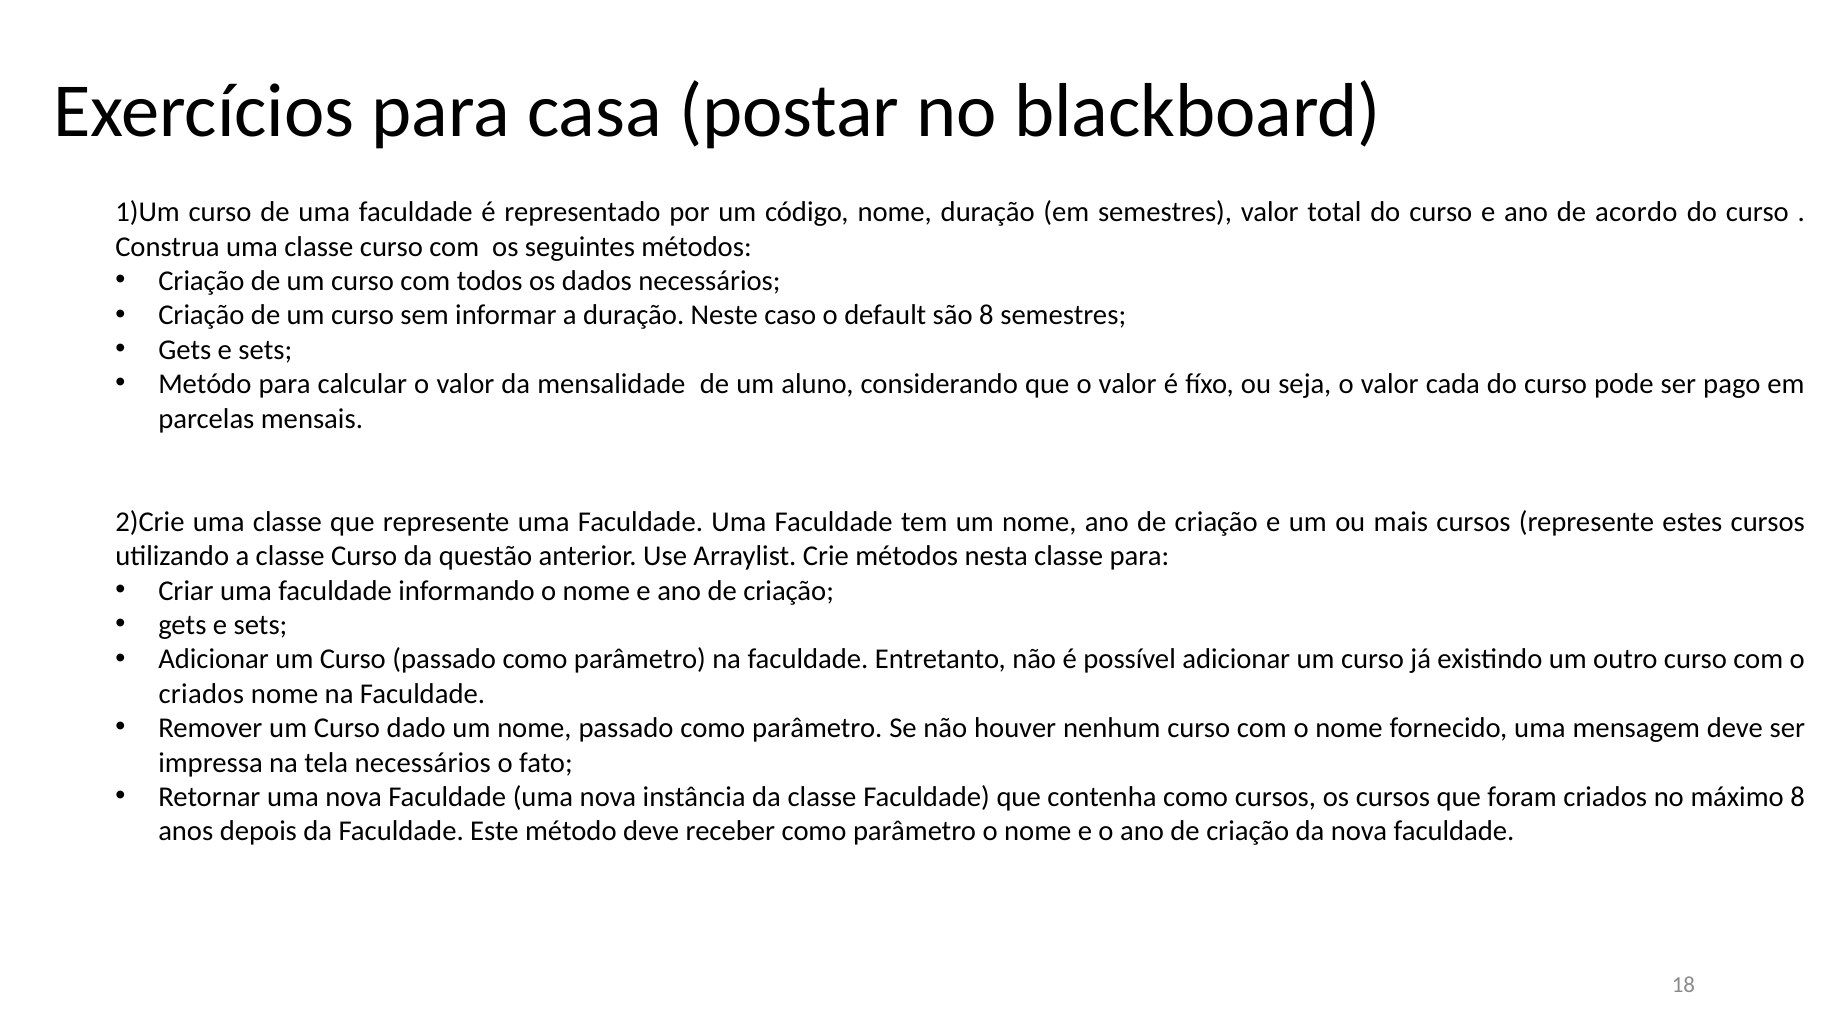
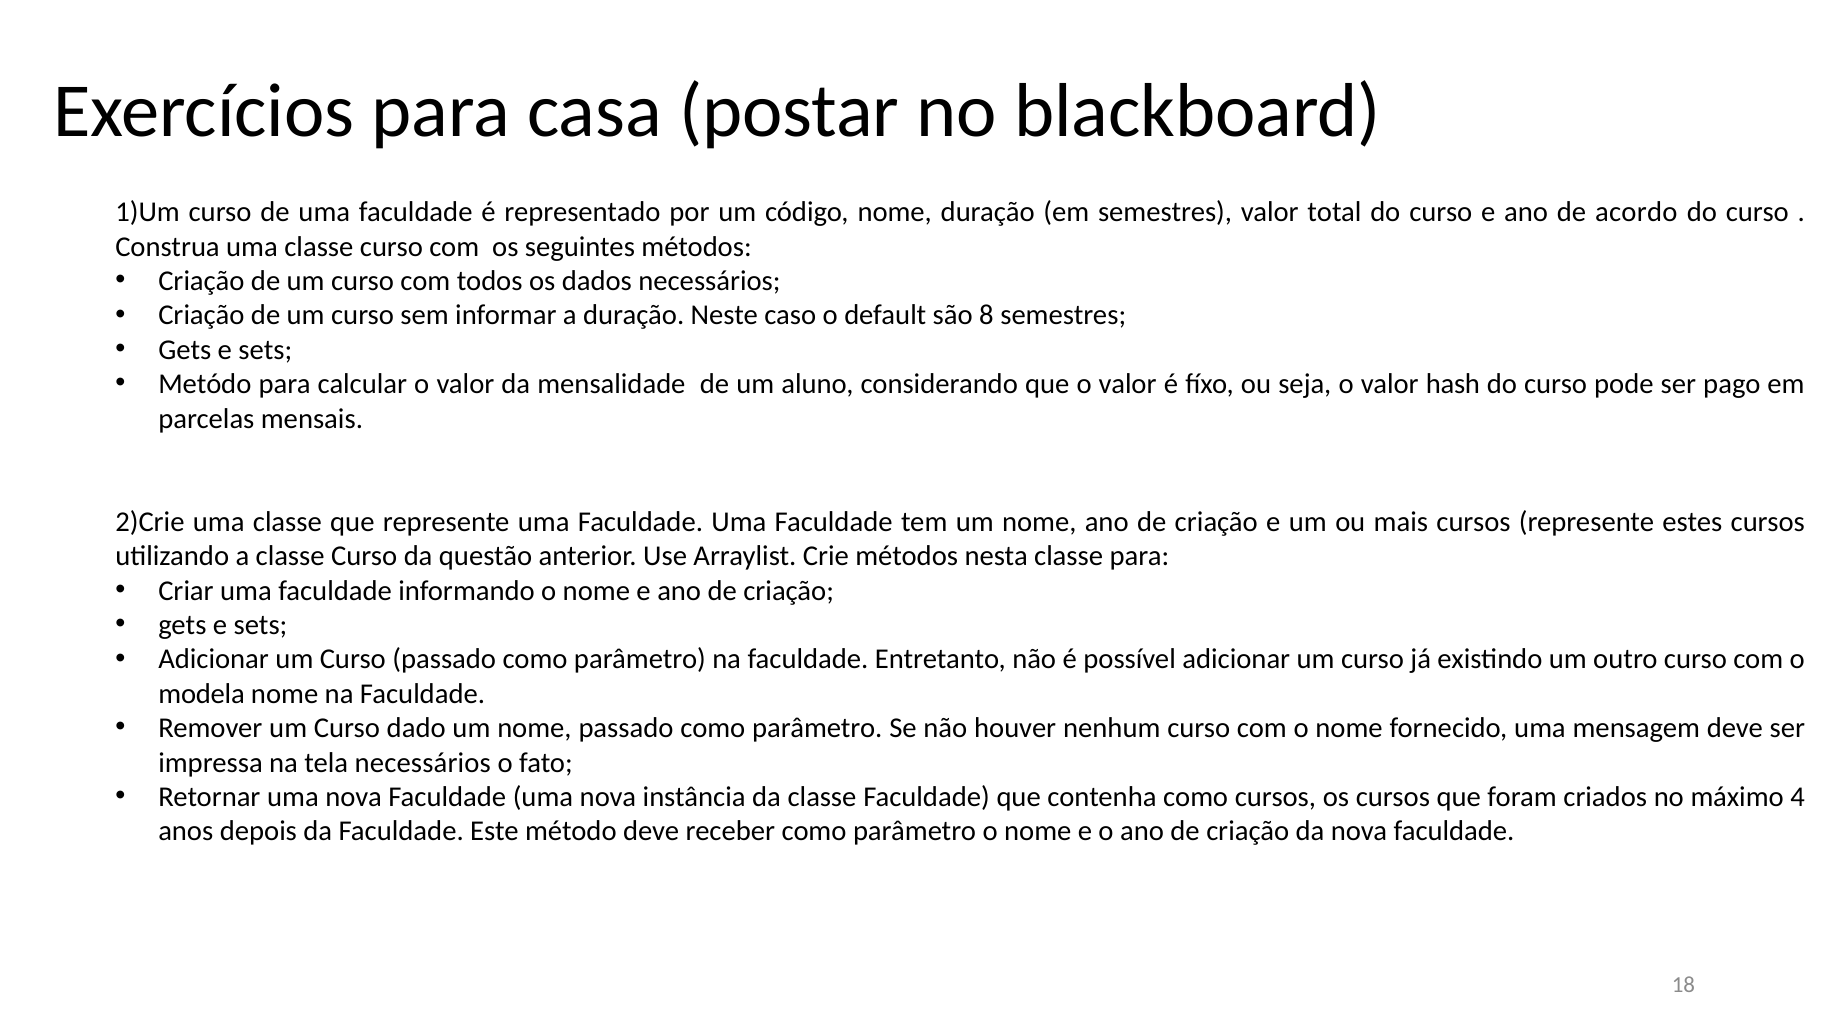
cada: cada -> hash (1453, 384)
criados: criados -> modela (202, 694)
máximo 8: 8 -> 4 (1798, 797)
